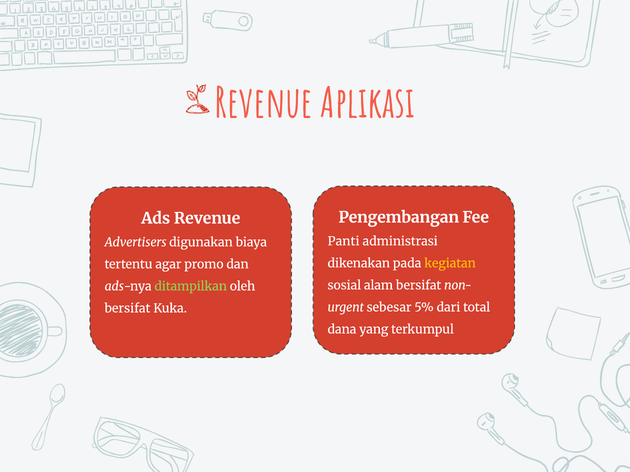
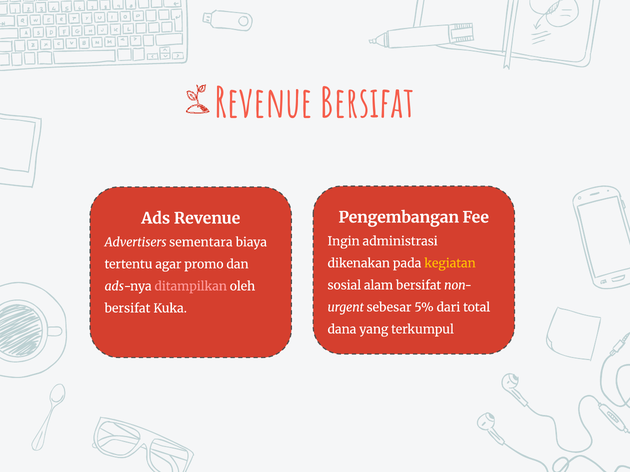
Revenue Aplikasi: Aplikasi -> Bersifat (367, 104)
Panti: Panti -> Ingin (344, 242)
digunakan: digunakan -> sementara (201, 243)
ditampilkan colour: light green -> pink (191, 287)
